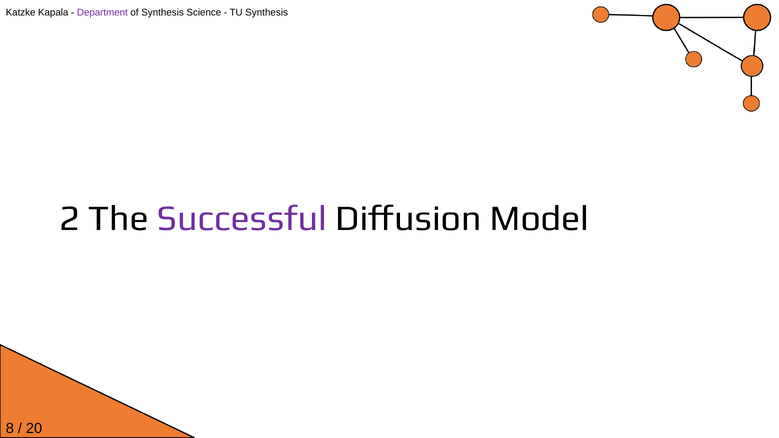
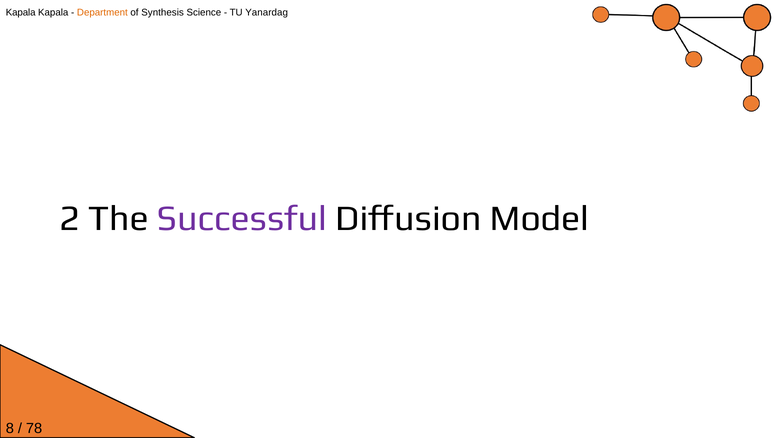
Katzke: Katzke -> Kapala (21, 12)
Department colour: purple -> orange (102, 12)
TU Synthesis: Synthesis -> Yanardag (267, 12)
20: 20 -> 78 (34, 429)
